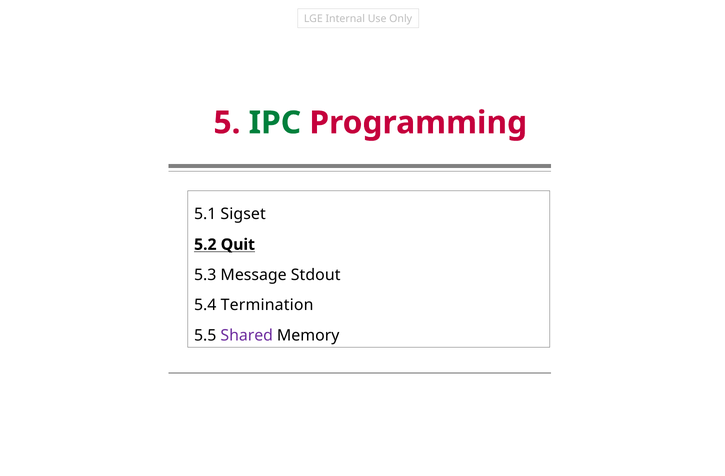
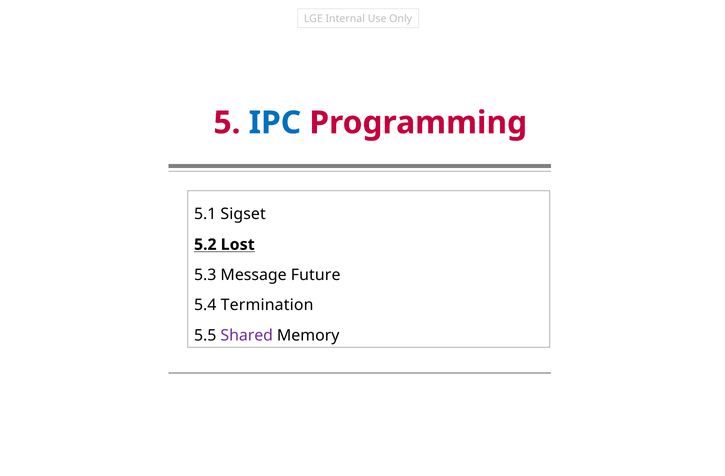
IPC colour: green -> blue (275, 123)
Quit: Quit -> Lost (238, 245)
Stdout: Stdout -> Future (316, 275)
